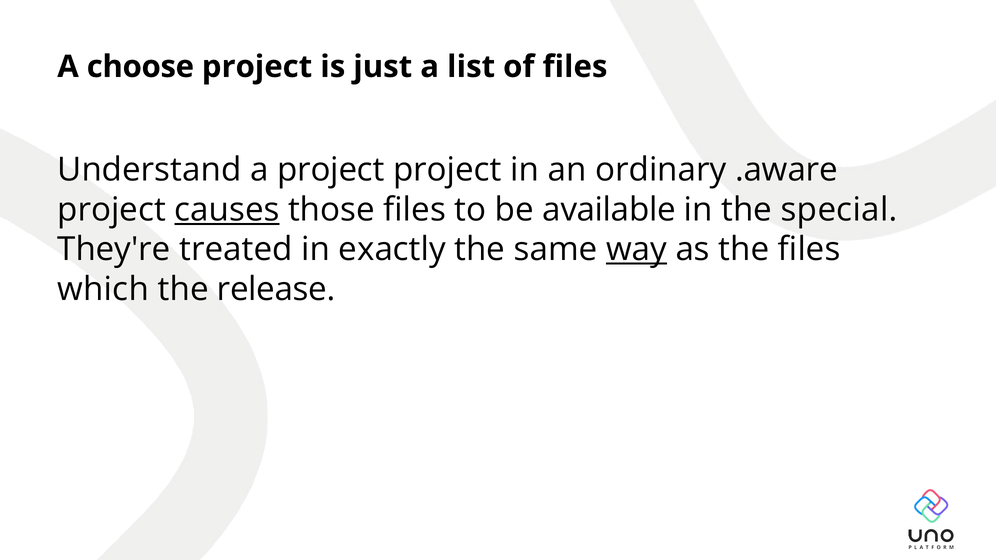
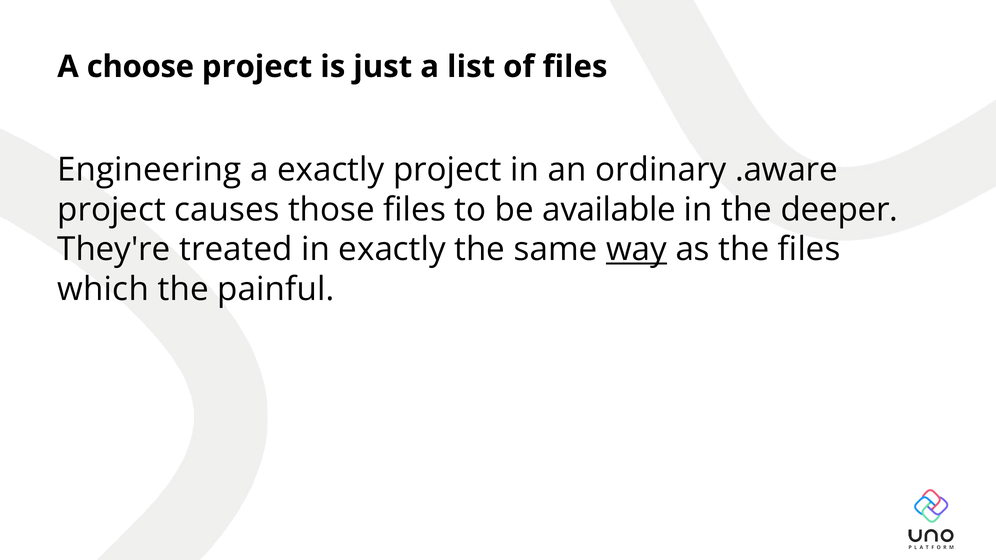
Understand: Understand -> Engineering (149, 170)
a project: project -> exactly (331, 170)
causes underline: present -> none (227, 210)
special: special -> deeper (839, 210)
release: release -> painful (276, 289)
